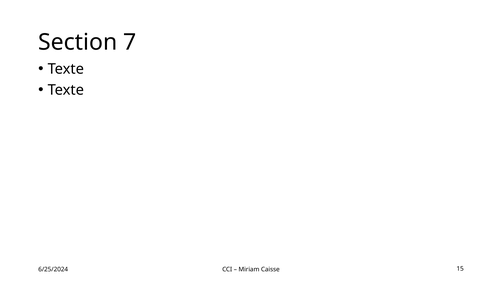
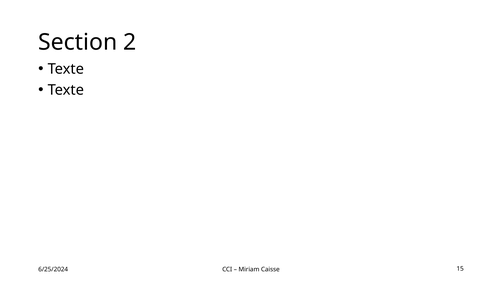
7: 7 -> 2 (130, 42)
